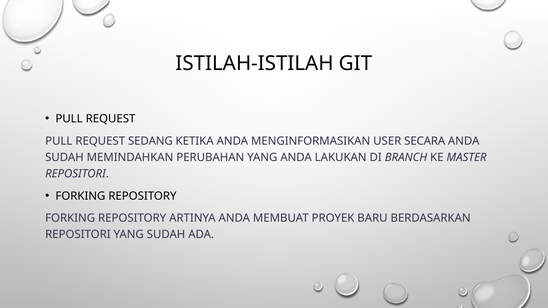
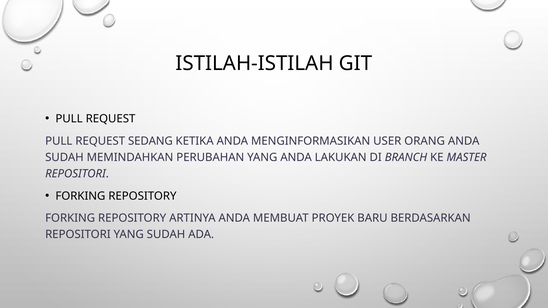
SECARA: SECARA -> ORANG (425, 141)
